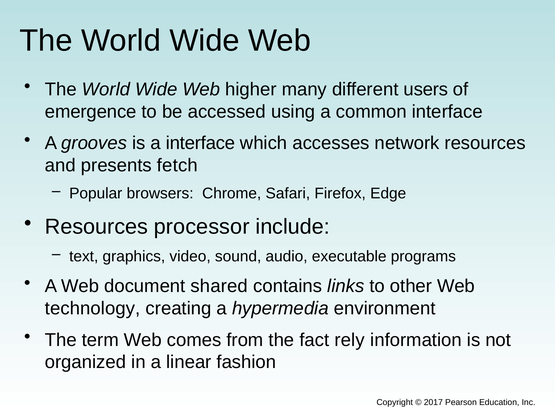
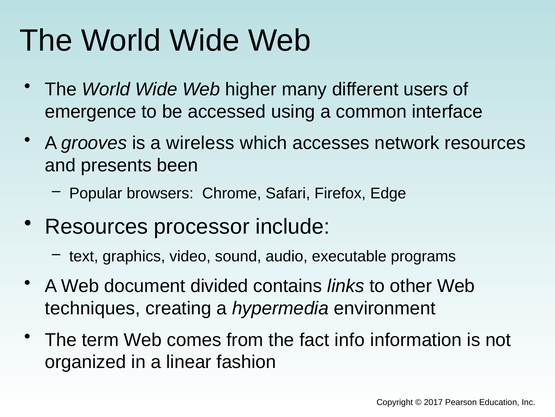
a interface: interface -> wireless (200, 143)
fetch: fetch -> been (177, 165)
shared: shared -> divided (219, 286)
technology: technology -> techniques (93, 308)
rely: rely -> info (350, 339)
